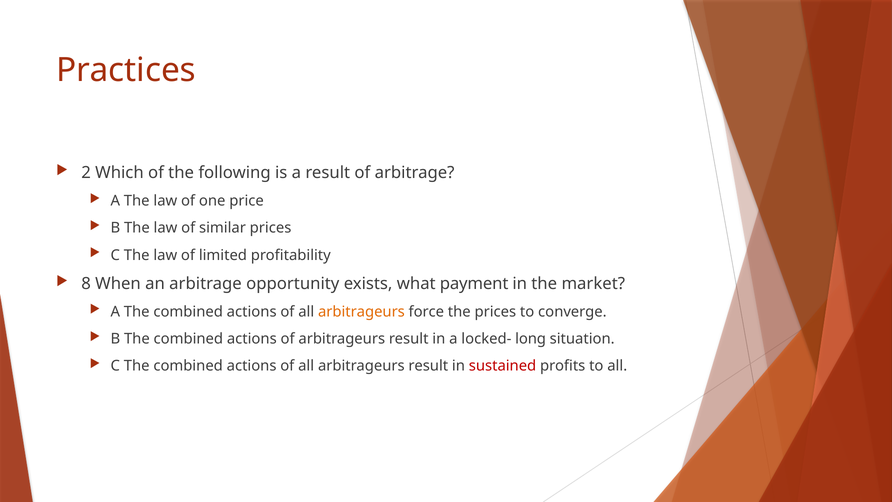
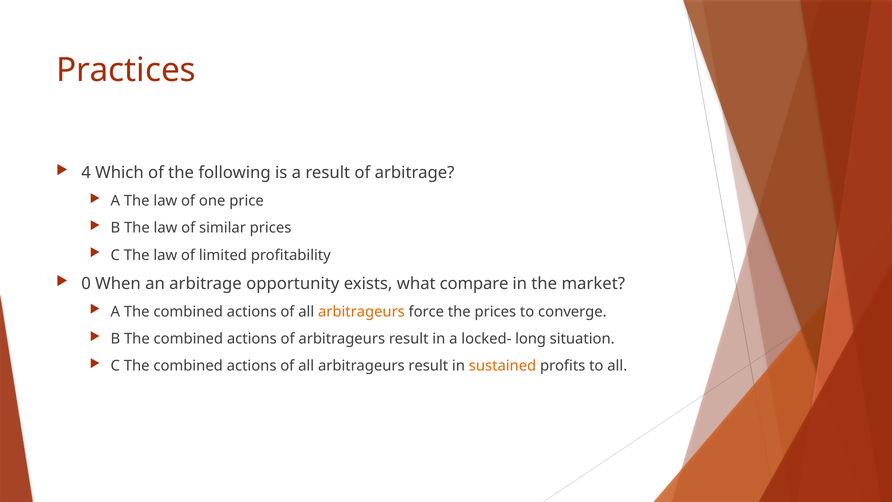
2: 2 -> 4 (86, 173)
8: 8 -> 0 (86, 283)
payment: payment -> compare (474, 283)
sustained colour: red -> orange (503, 366)
